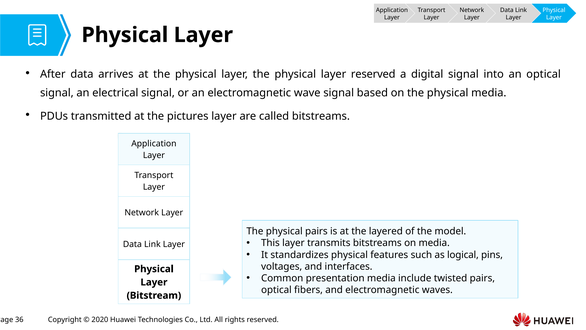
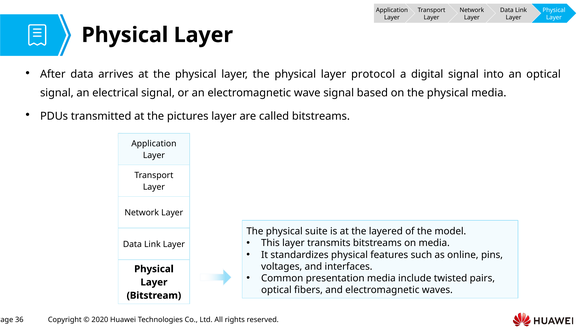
layer reserved: reserved -> protocol (373, 74)
physical pairs: pairs -> suite (316, 231)
logical: logical -> online (463, 255)
